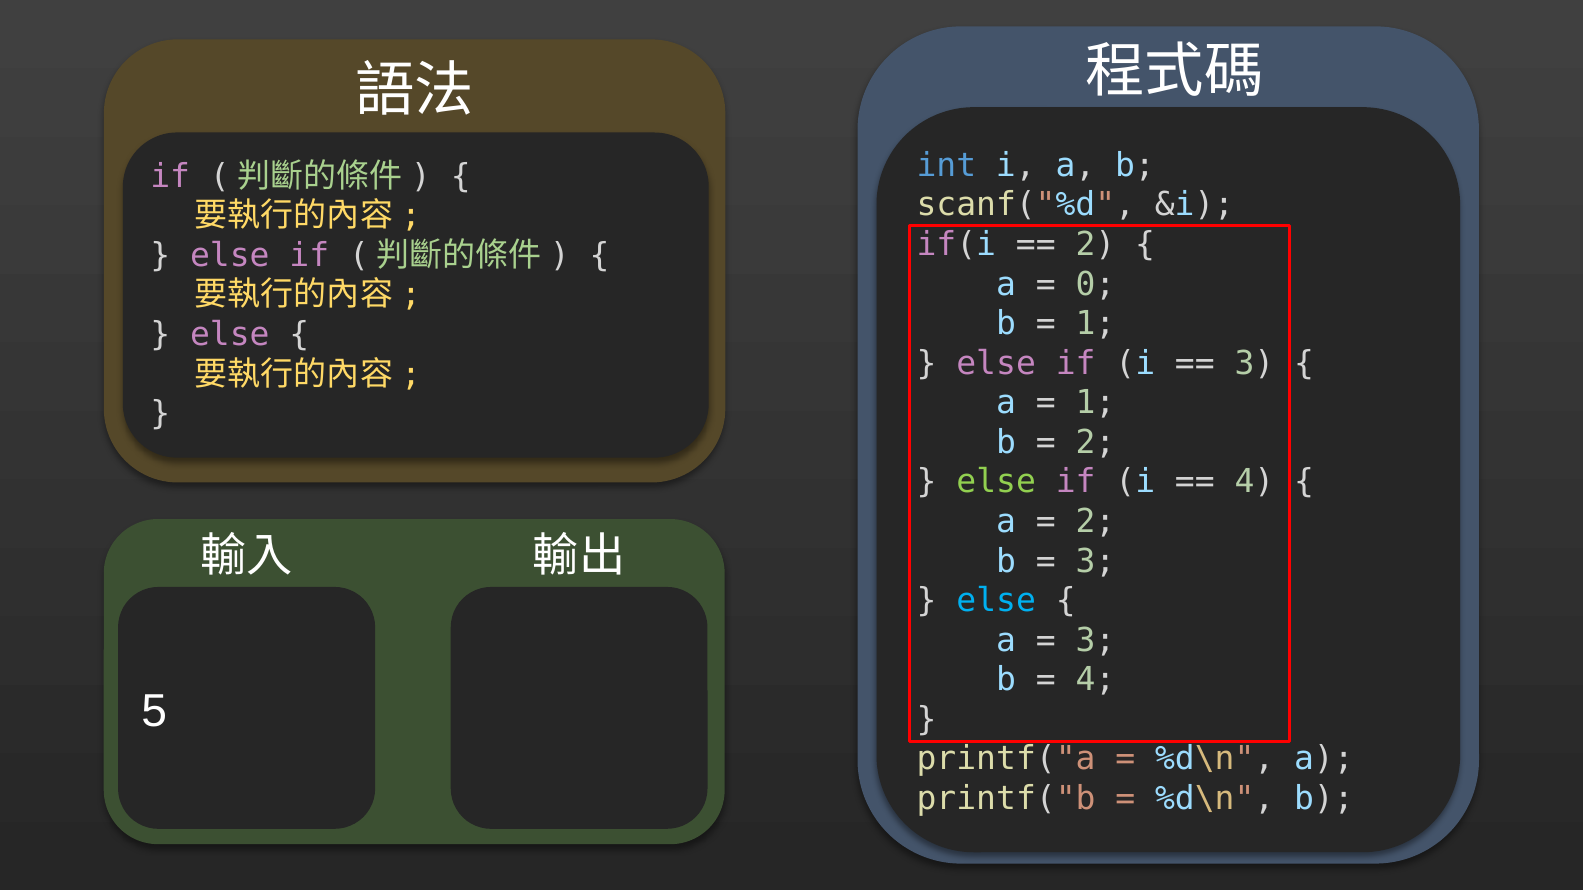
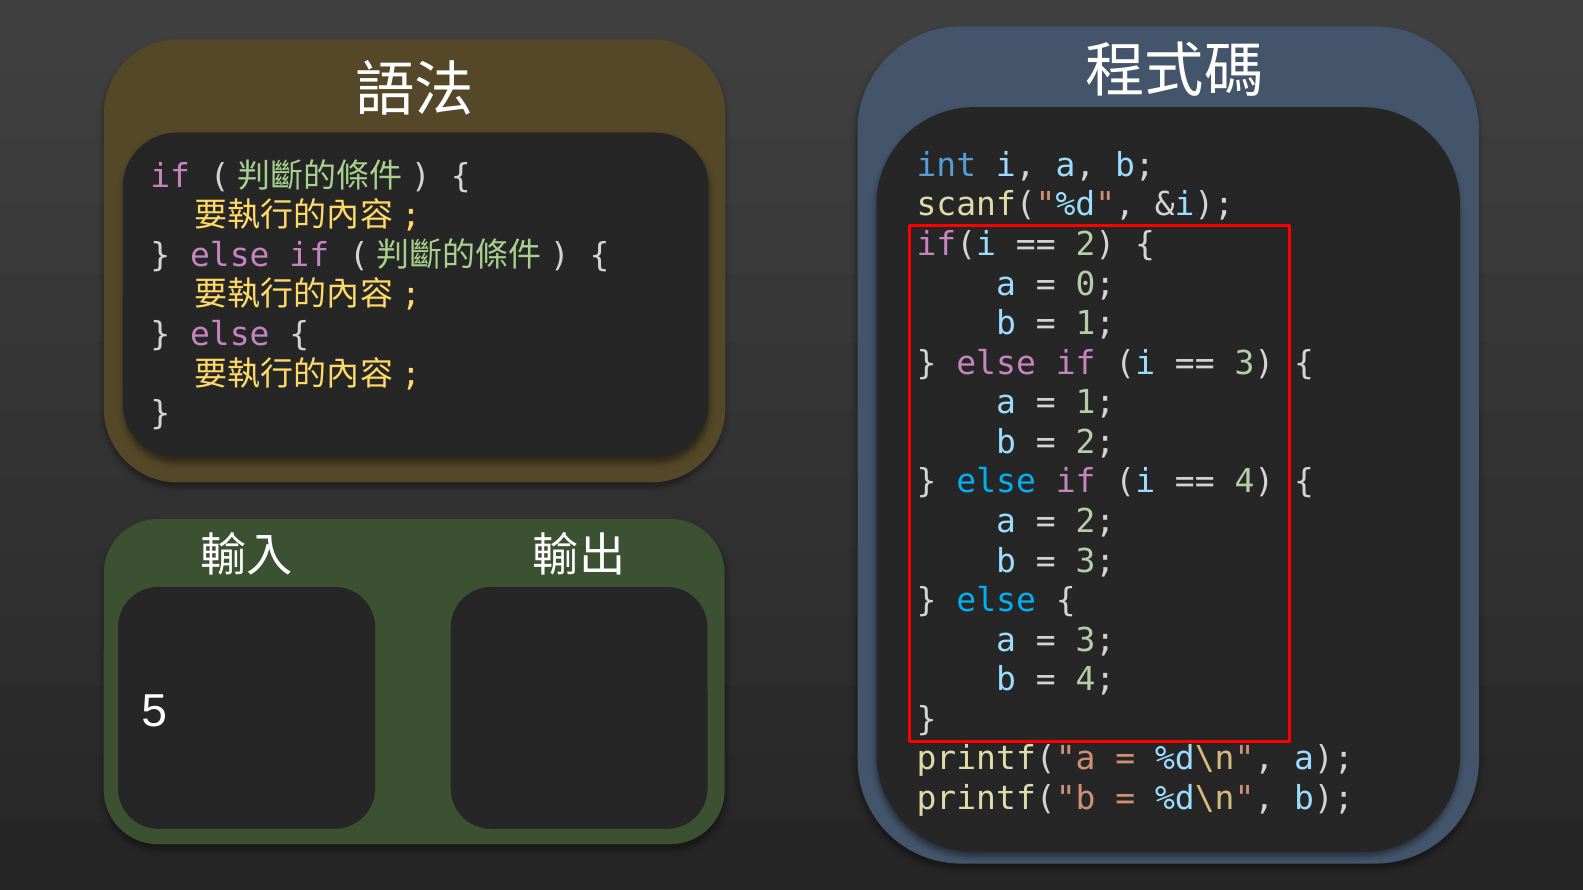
else colour: light green -> light blue (996, 482)
